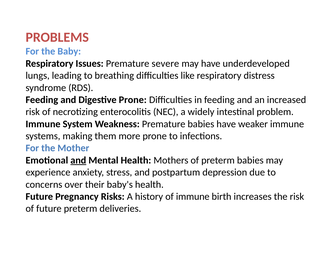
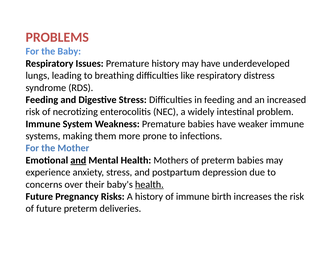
Premature severe: severe -> history (165, 63)
Digestive Prone: Prone -> Stress (133, 100)
health underline: none -> present (149, 184)
